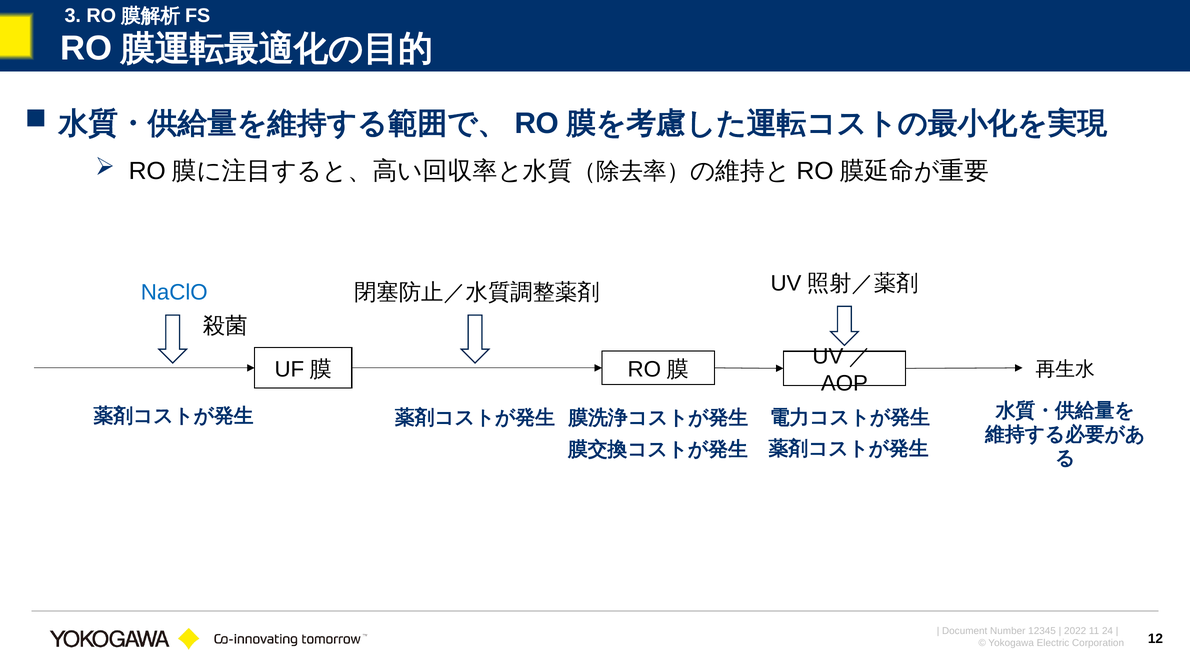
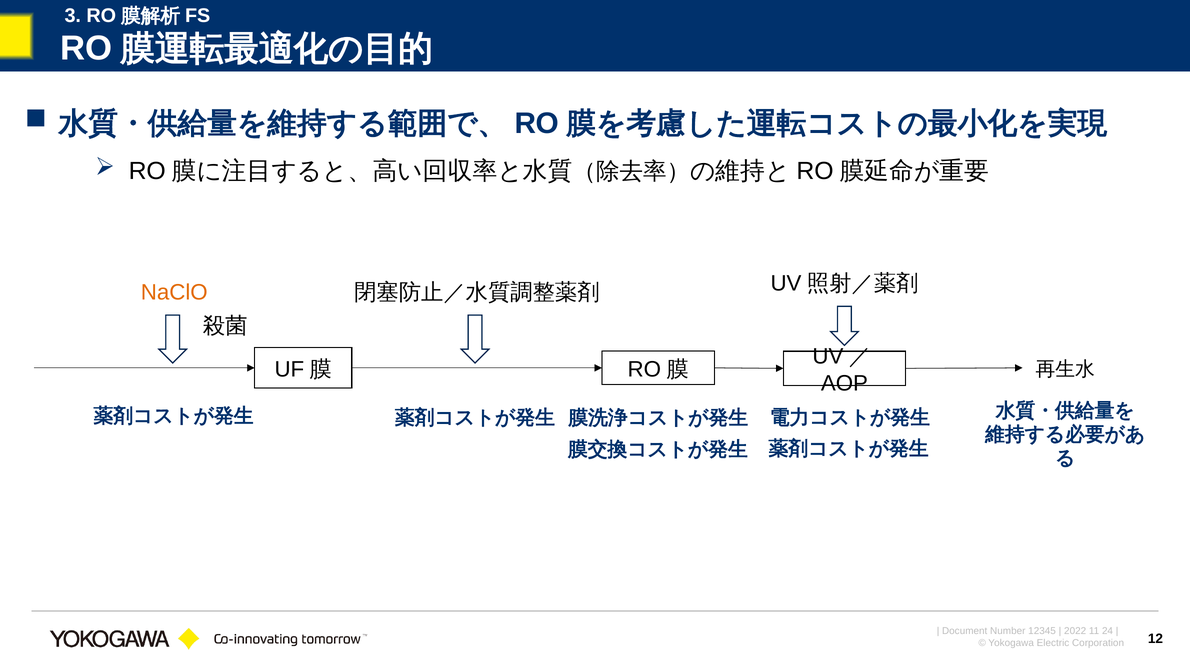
NaClO colour: blue -> orange (174, 292)
